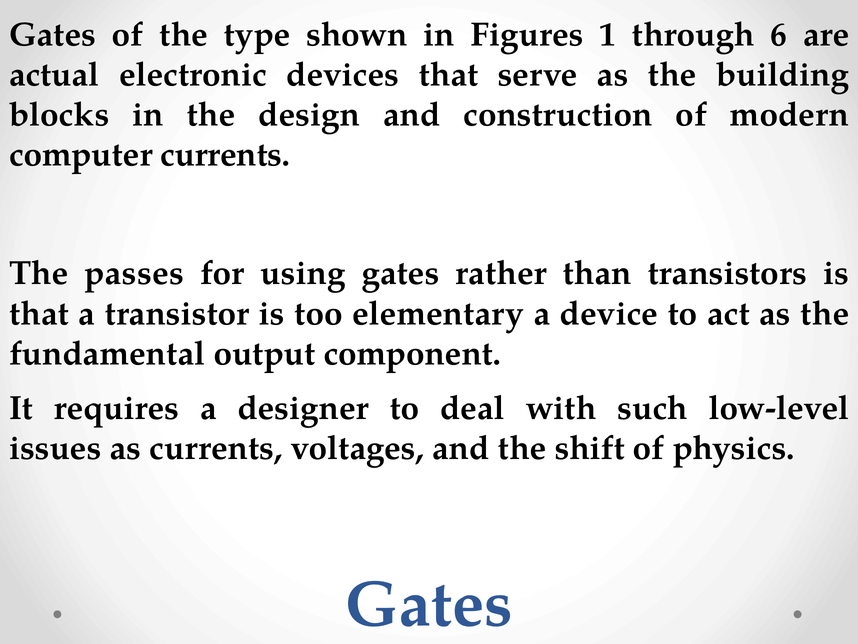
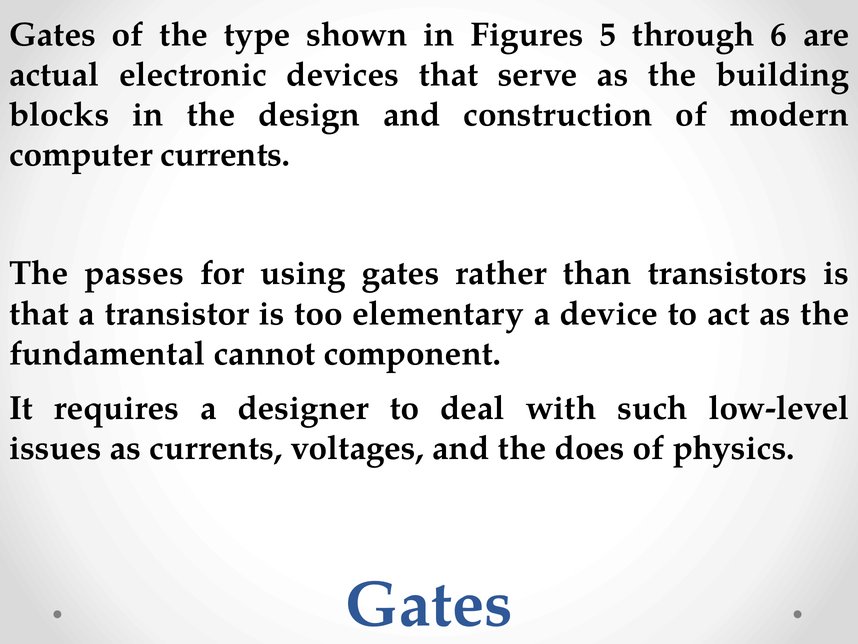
1: 1 -> 5 (608, 35)
output: output -> cannot (265, 353)
shift: shift -> does (590, 448)
